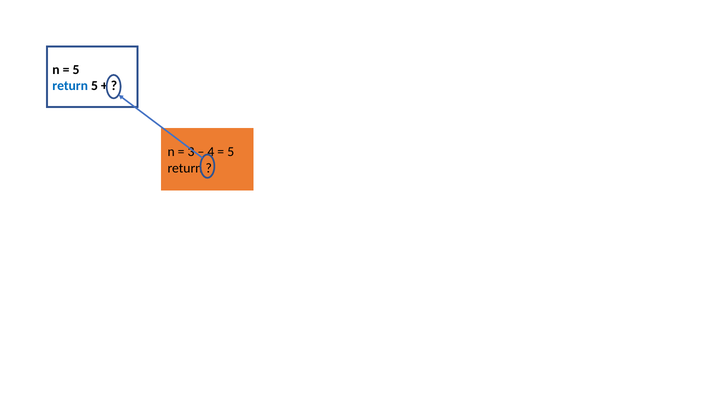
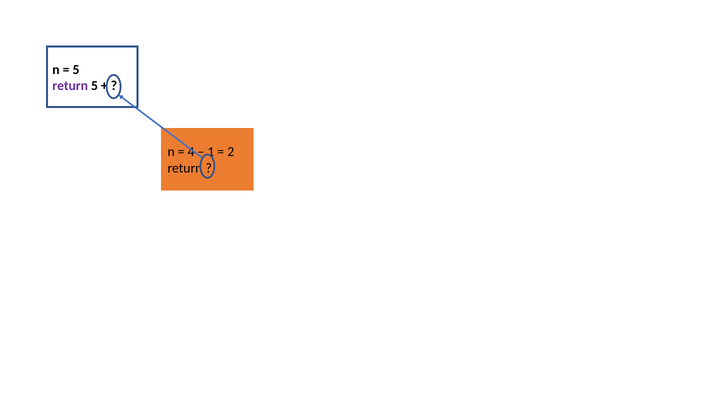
return colour: blue -> purple (70, 86)
3: 3 -> 4 (191, 152)
4: 4 -> 1 (211, 152)
5: 5 -> 2 (231, 152)
